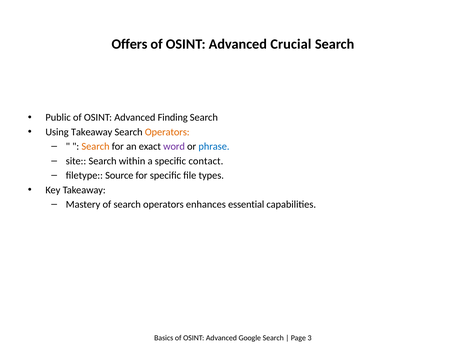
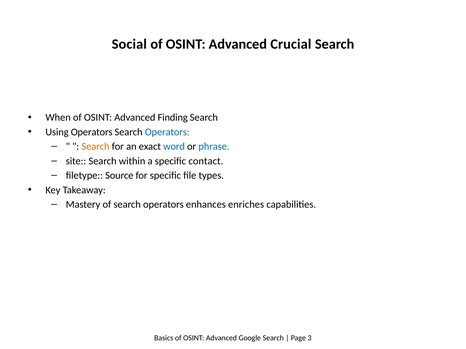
Offers: Offers -> Social (129, 44)
Public: Public -> When (58, 118)
Using Takeaway: Takeaway -> Operators (92, 132)
Operators colour: orange -> blue (167, 132)
word colour: purple -> blue (174, 147)
essential: essential -> enriches (246, 205)
